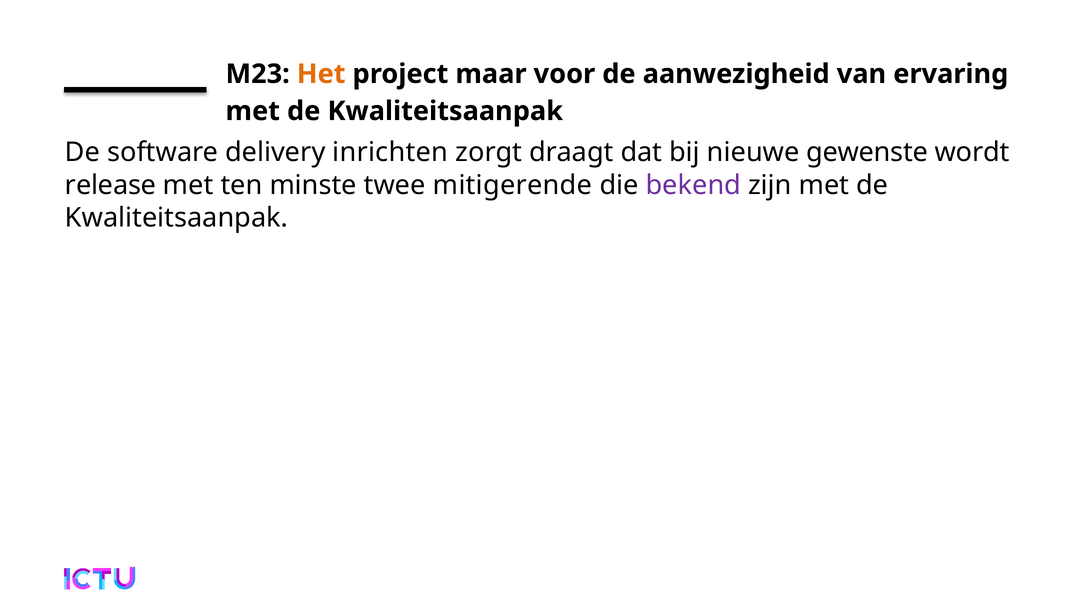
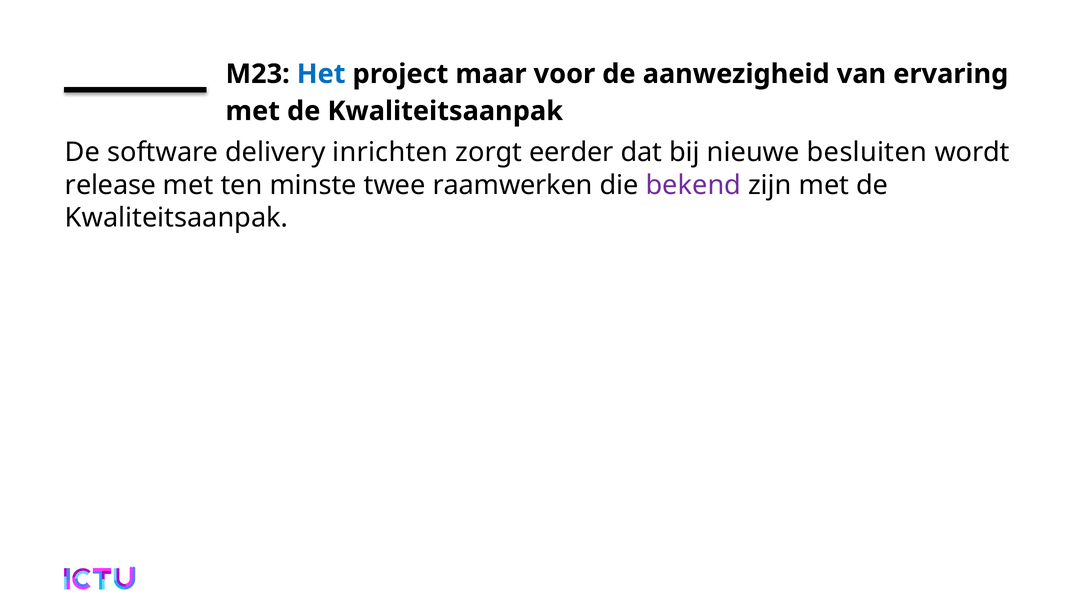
Het colour: orange -> blue (321, 74)
draagt: draagt -> eerder (571, 152)
gewenste: gewenste -> besluiten (867, 152)
mitigerende: mitigerende -> raamwerken (513, 185)
